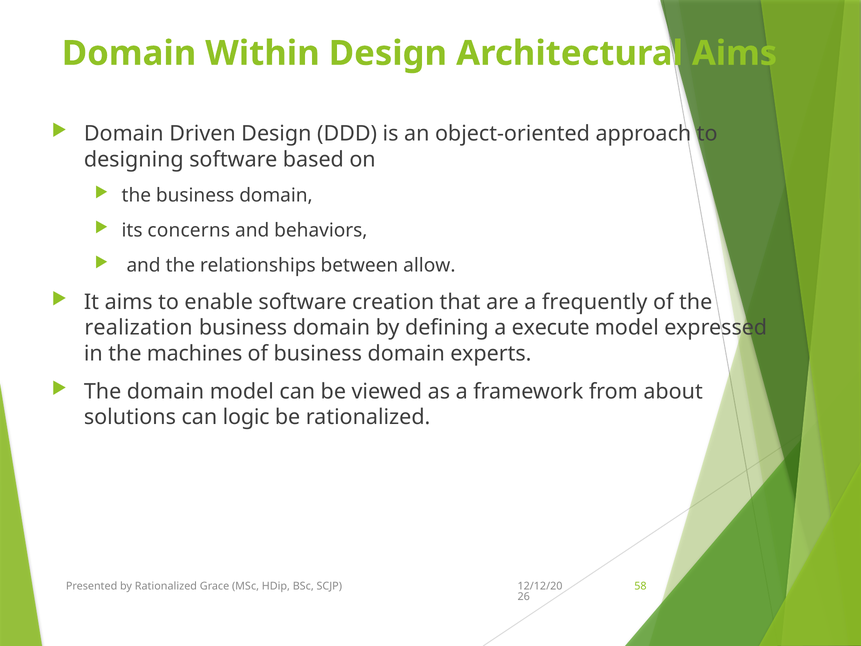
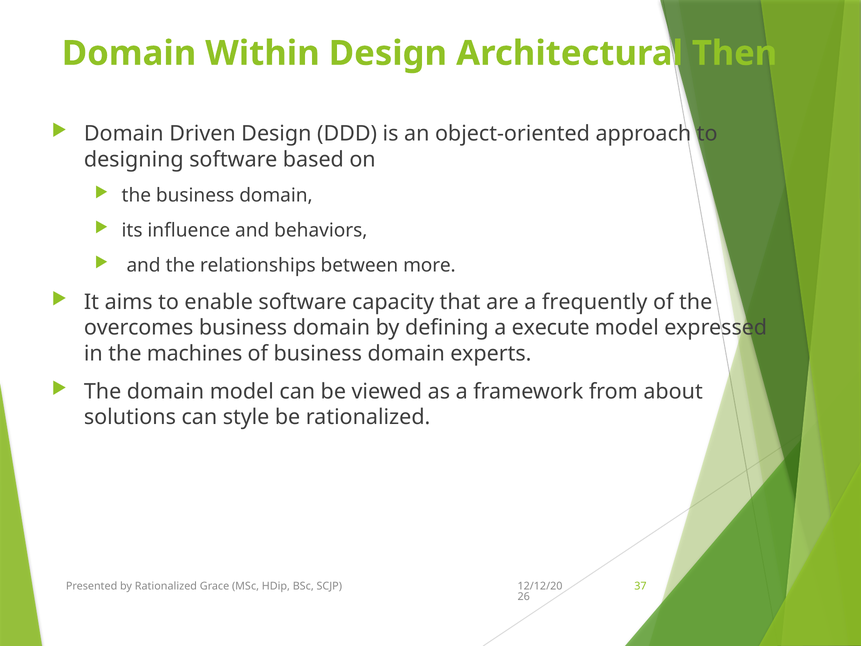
Architectural Aims: Aims -> Then (735, 53)
concerns: concerns -> influence (189, 230)
allow: allow -> more (429, 265)
creation: creation -> capacity (393, 302)
realization: realization -> overcomes (139, 328)
logic: logic -> style (246, 417)
58: 58 -> 37 (640, 586)
